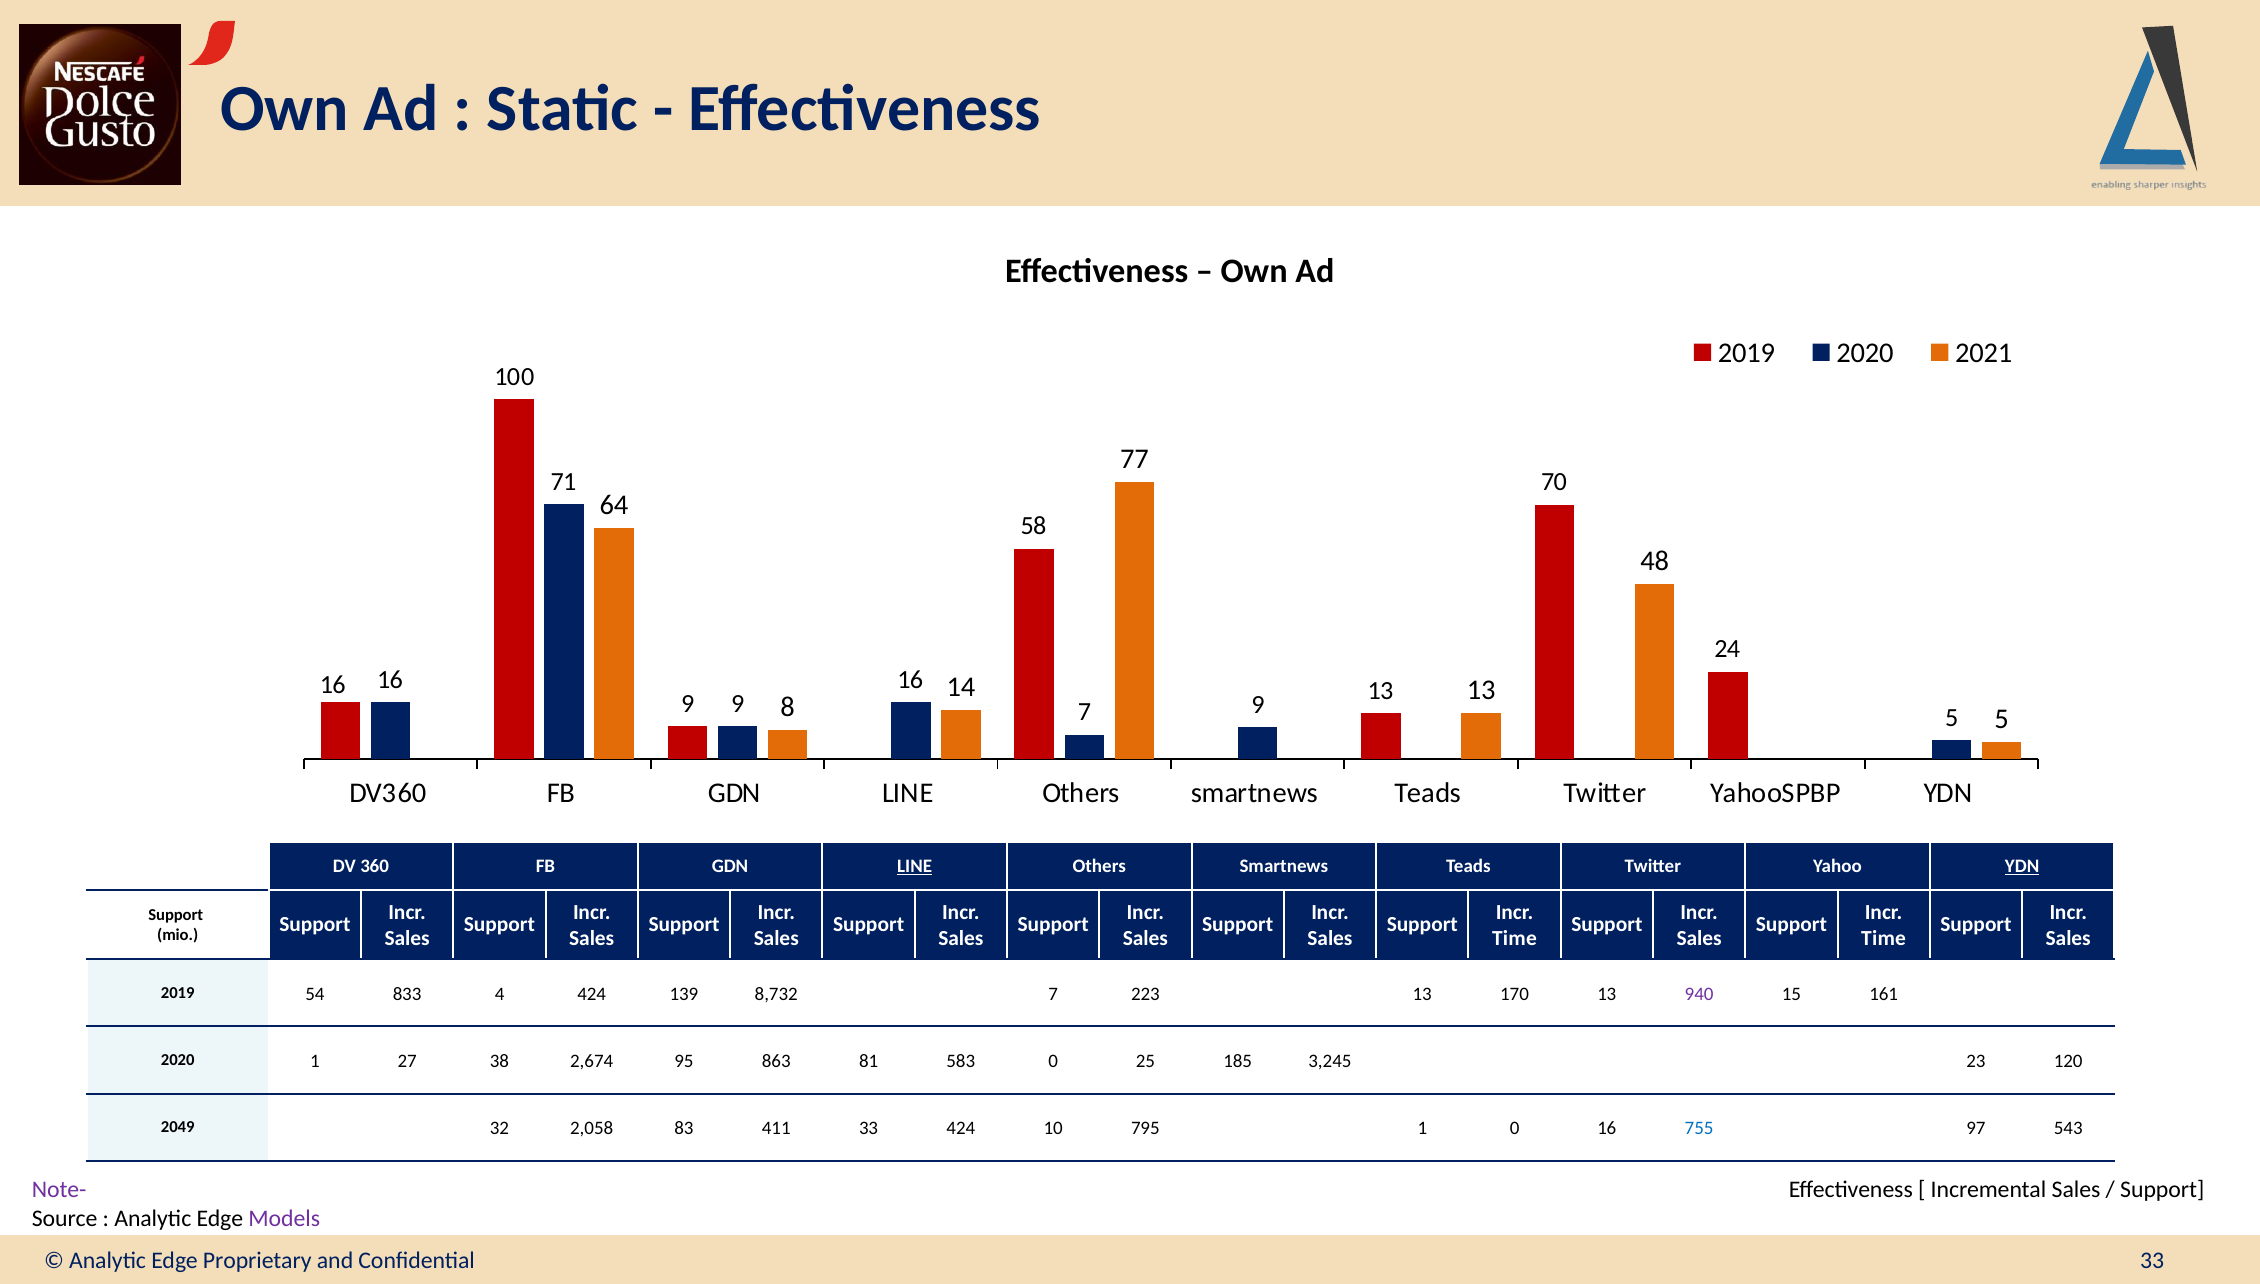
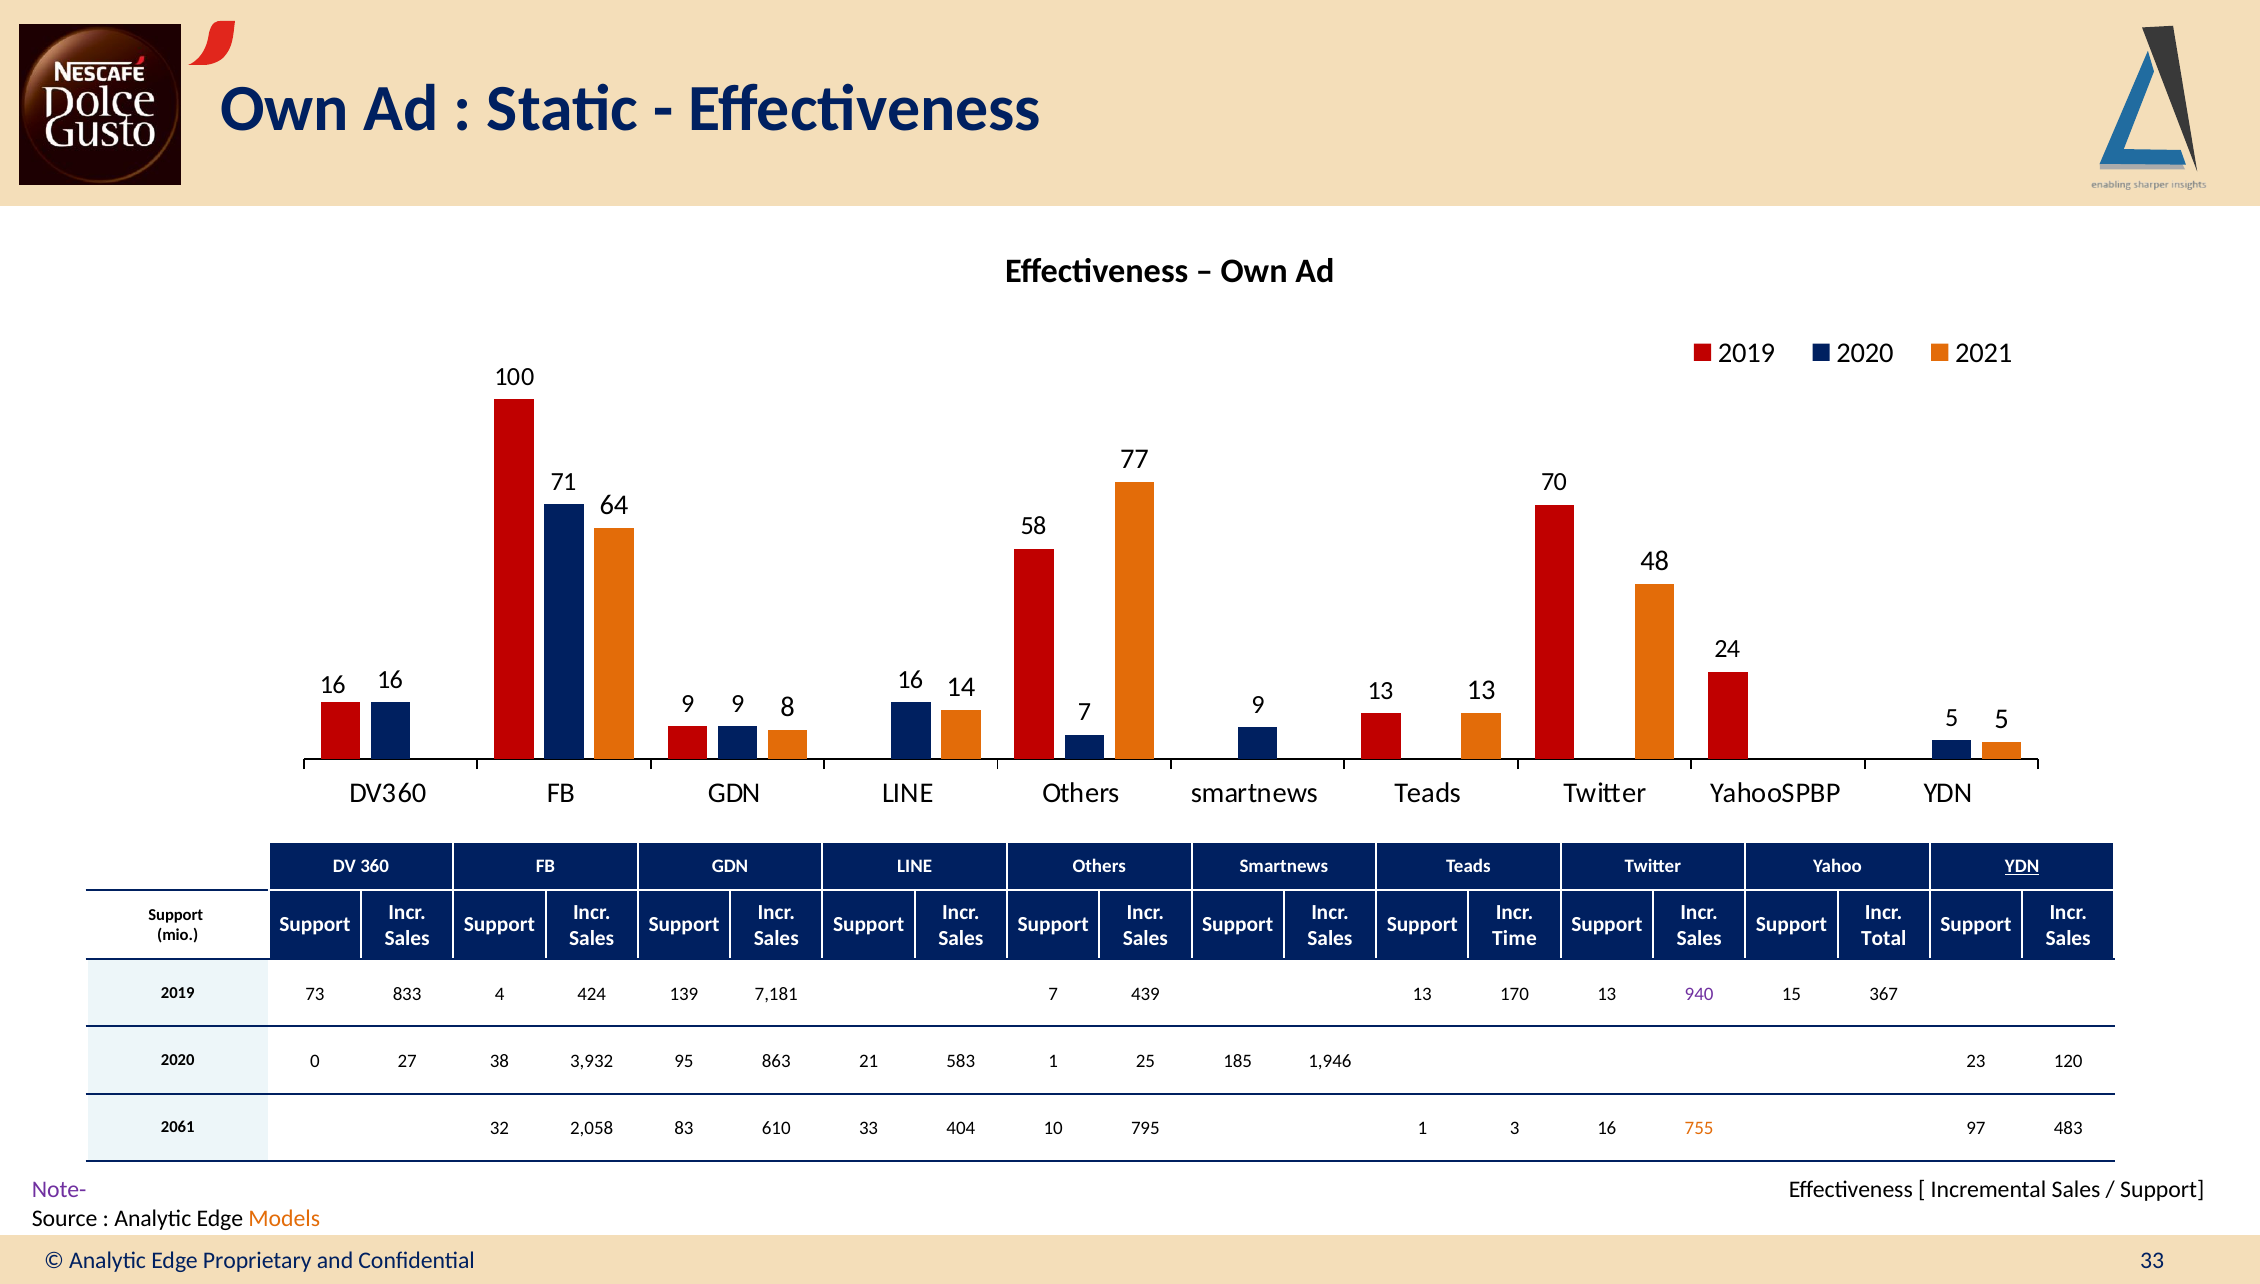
LINE underline: present -> none (915, 866)
Time: Time -> Total (1884, 938)
54: 54 -> 73 (315, 994)
8,732: 8,732 -> 7,181 (776, 994)
223: 223 -> 439 (1145, 994)
161: 161 -> 367 (1884, 994)
2020 1: 1 -> 0 (315, 1061)
2,674: 2,674 -> 3,932 (592, 1061)
81: 81 -> 21 (869, 1061)
583 0: 0 -> 1 (1053, 1061)
3,245: 3,245 -> 1,946 (1330, 1061)
2049: 2049 -> 2061 (178, 1127)
411: 411 -> 610 (776, 1128)
33 424: 424 -> 404 (961, 1128)
1 0: 0 -> 3 (1515, 1128)
755 colour: blue -> orange (1699, 1128)
543: 543 -> 483 (2068, 1128)
Models colour: purple -> orange (284, 1219)
